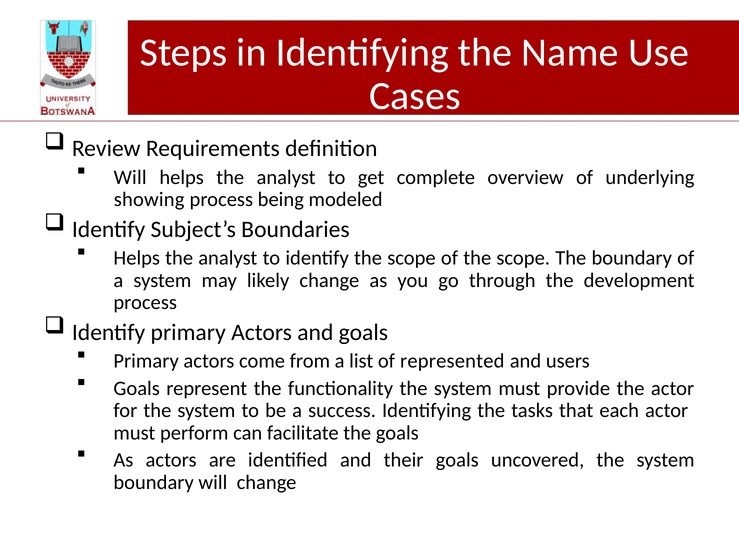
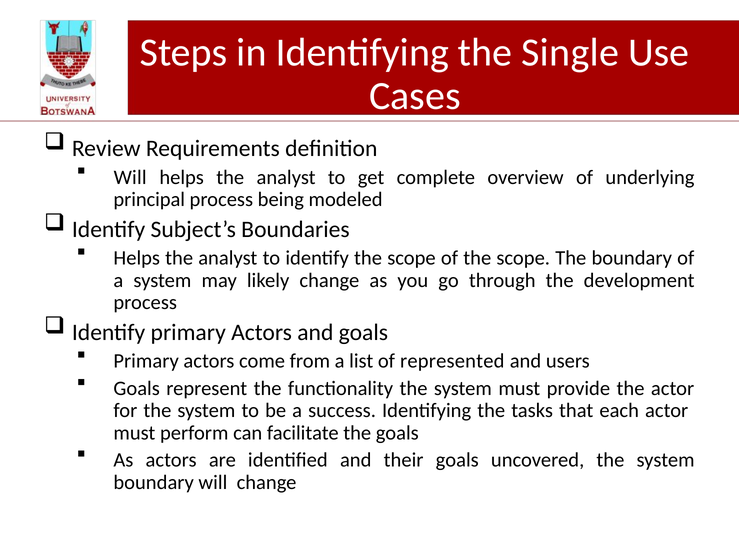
Name: Name -> Single (570, 53)
showing: showing -> principal (149, 200)
